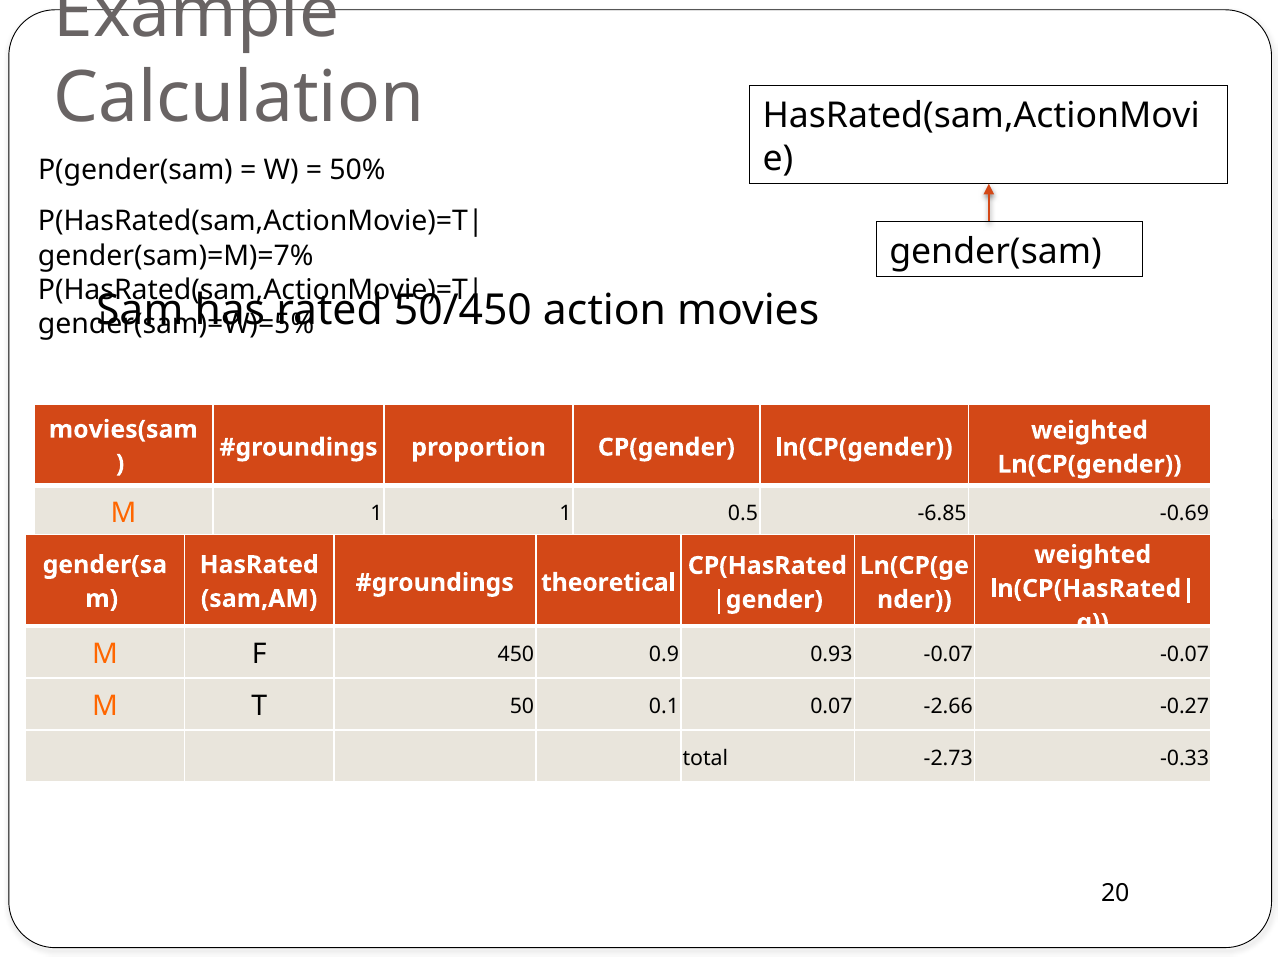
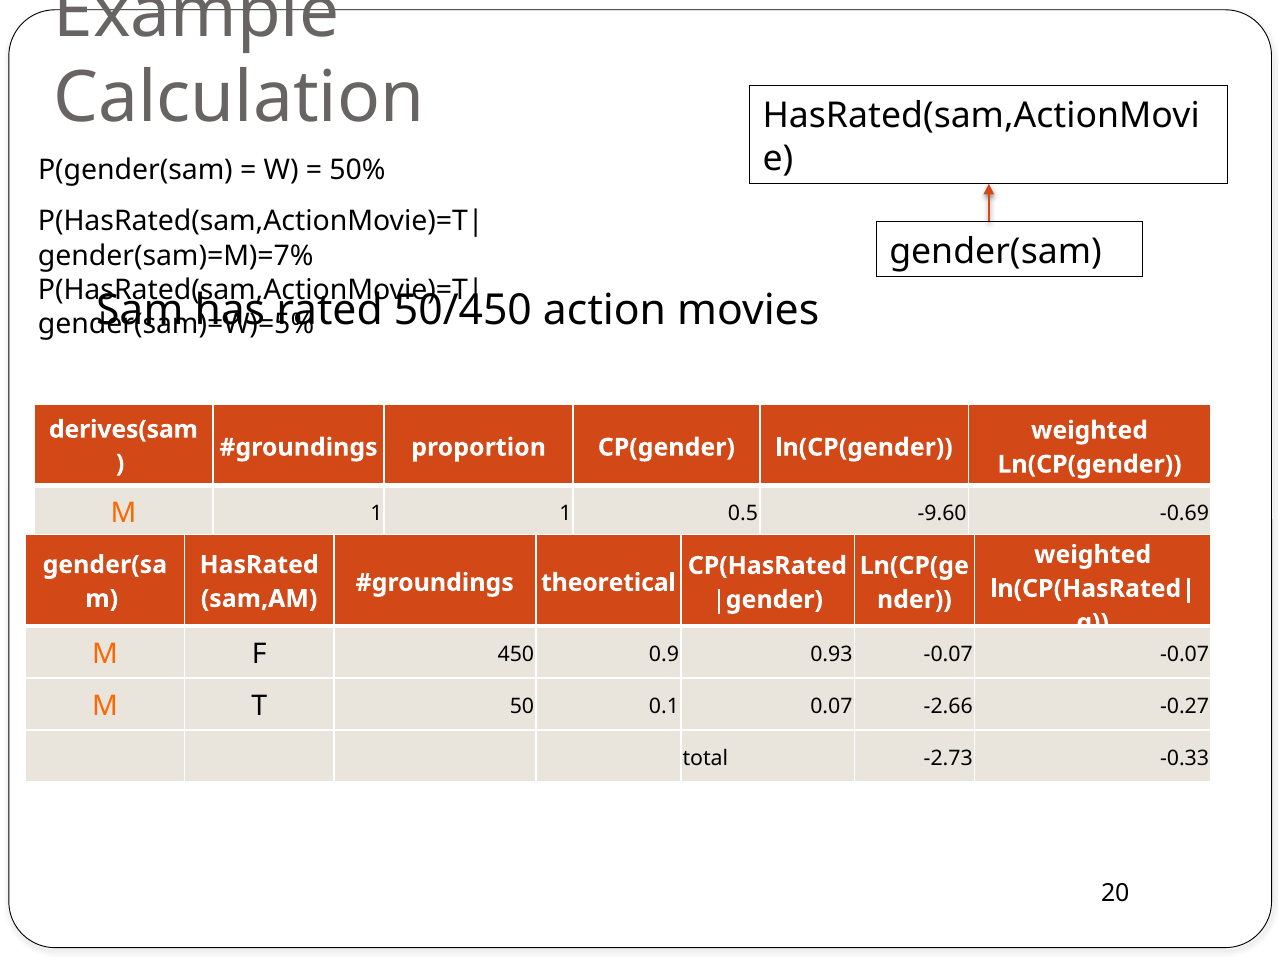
movies(sam: movies(sam -> derives(sam (123, 429)
-6.85: -6.85 -> -9.60 (942, 513)
